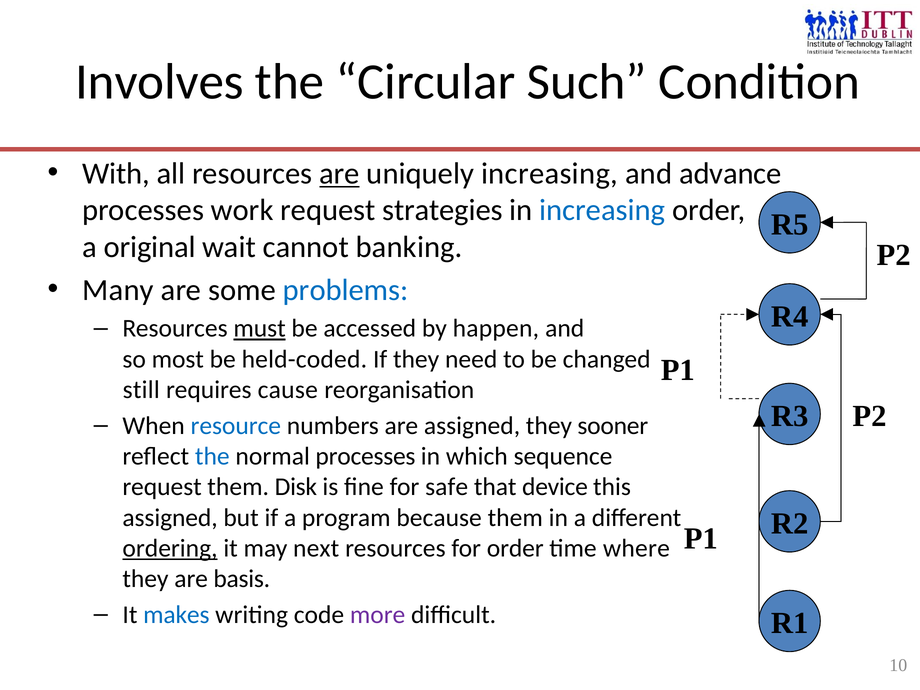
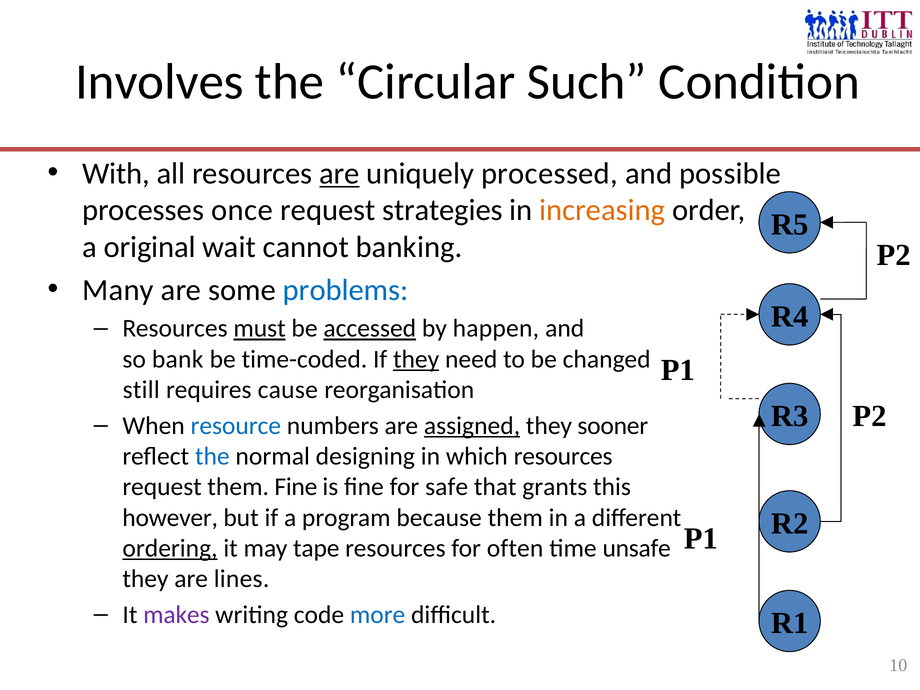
uniquely increasing: increasing -> processed (550, 174)
advance: advance -> possible (730, 174)
work: work -> once (242, 210)
increasing colour: blue -> orange (602, 210)
accessed underline: none -> present (370, 329)
most: most -> bank (178, 359)
held-coded: held-coded -> time-coded (304, 359)
they underline: none -> present (416, 359)
assigned underline: none -> present (472, 426)
normal processes: processes -> designing (365, 456)
which sequence: sequence -> resources (563, 456)
them Disk: Disk -> Fine (296, 487)
device: device -> grants (555, 487)
assigned: assigned -> however (170, 518)
next: next -> tape (316, 548)
for order: order -> often (515, 548)
where: where -> unsafe (637, 548)
basis: basis -> lines (242, 579)
makes colour: blue -> purple (176, 615)
more colour: purple -> blue (378, 615)
